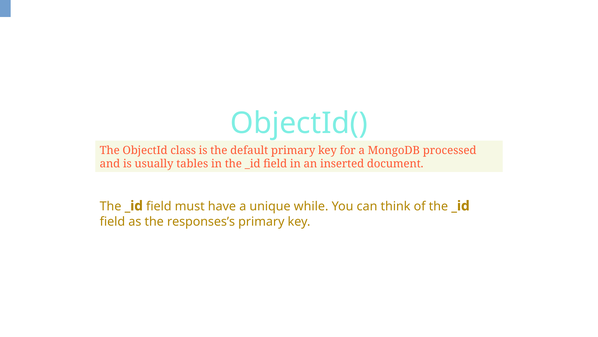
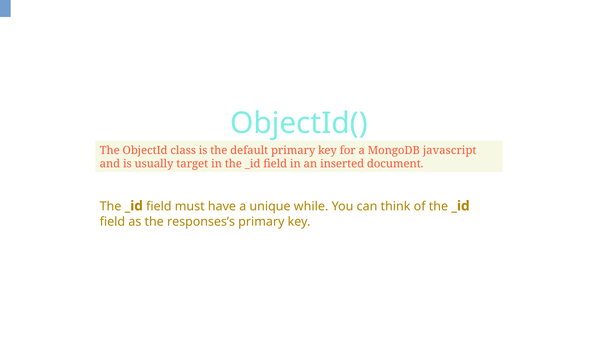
processed: processed -> javascript (450, 150)
tables: tables -> target (192, 164)
